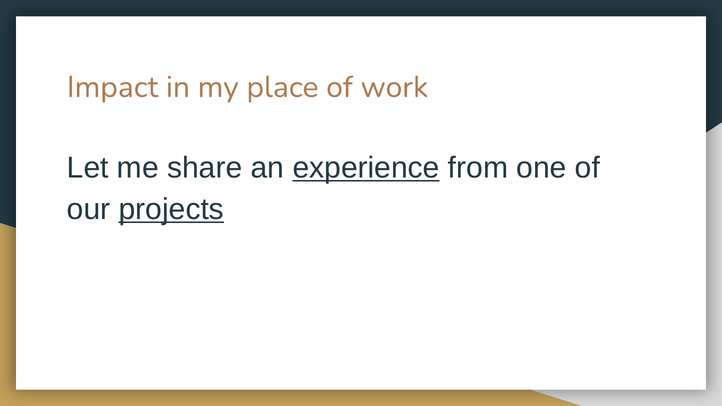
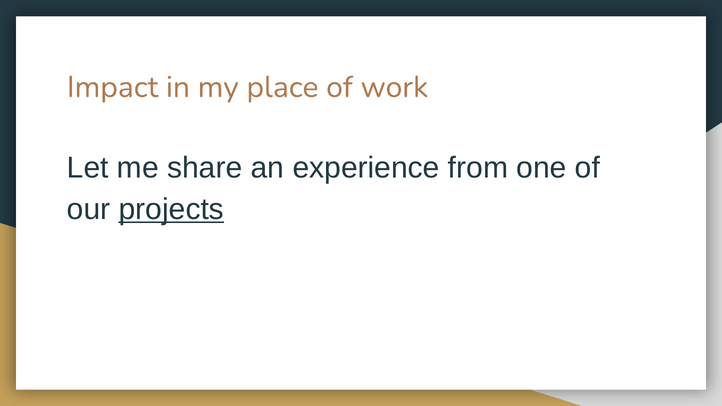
experience underline: present -> none (366, 168)
